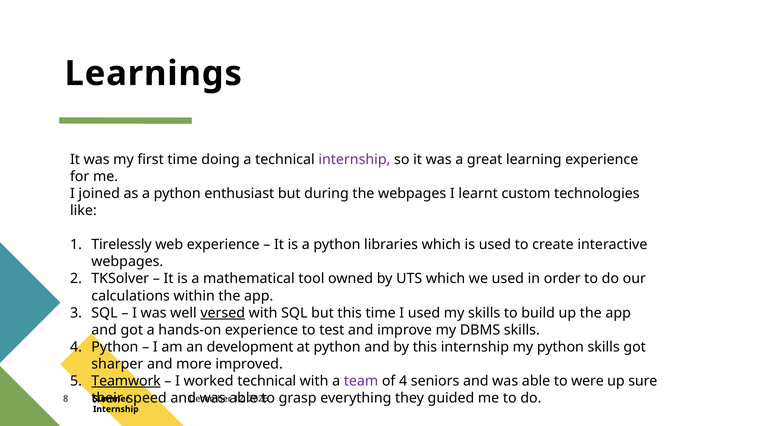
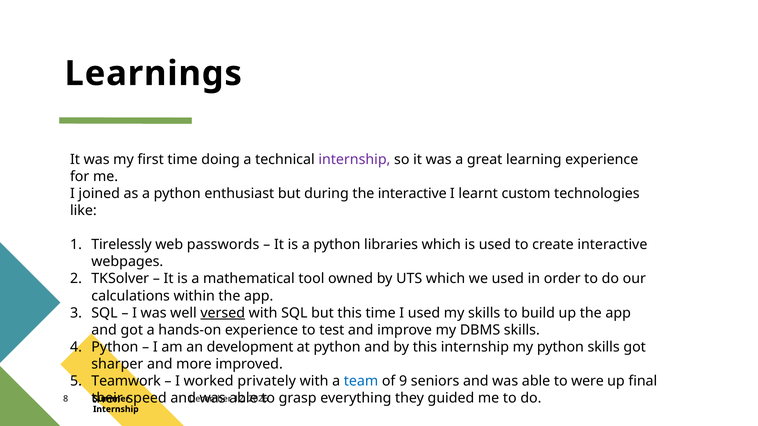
the webpages: webpages -> interactive (412, 194)
web experience: experience -> passwords (223, 245)
Teamwork underline: present -> none (126, 381)
worked technical: technical -> privately (267, 381)
team colour: purple -> blue (361, 381)
of 4: 4 -> 9 (403, 381)
sure: sure -> final (643, 381)
